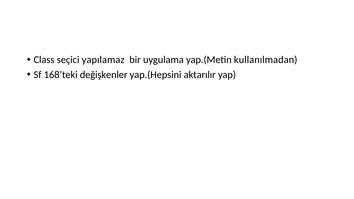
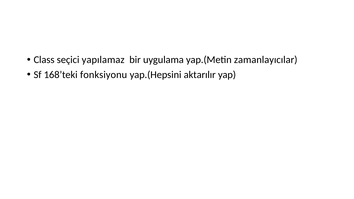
kullanılmadan: kullanılmadan -> zamanlayıcılar (266, 60)
değişkenler: değişkenler -> fonksiyonu (104, 75)
